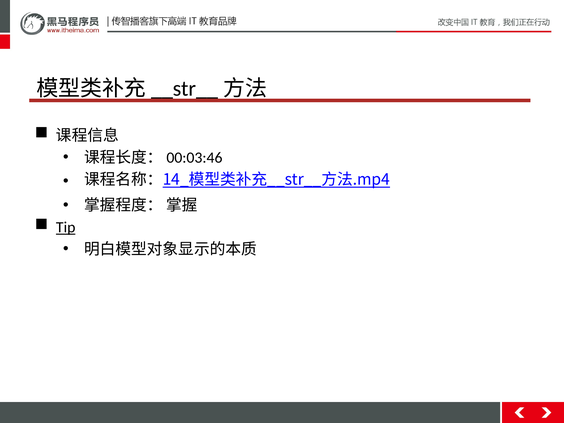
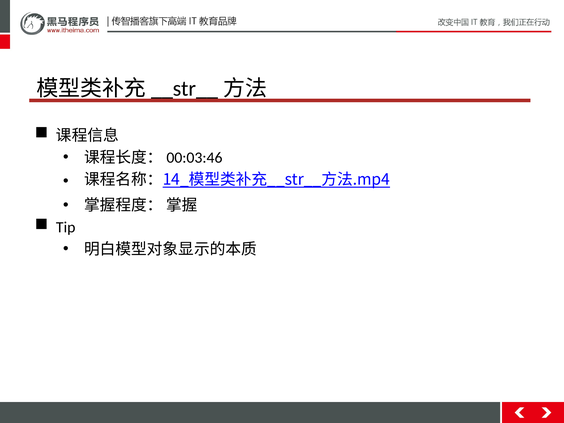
Tip underline: present -> none (66, 227)
